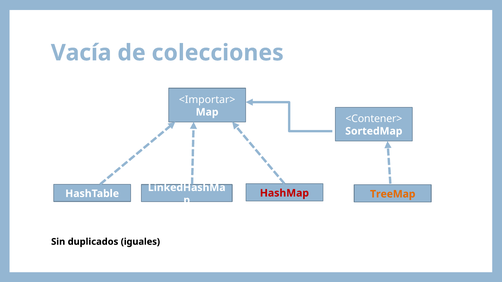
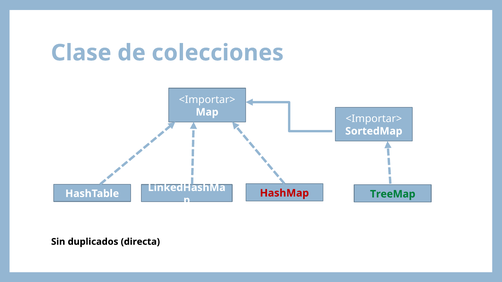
Vacía: Vacía -> Clase (81, 53)
<Contener>: <Contener> -> <Importar> (374, 119)
TreeMap colour: orange -> green (393, 194)
iguales: iguales -> directa (140, 242)
